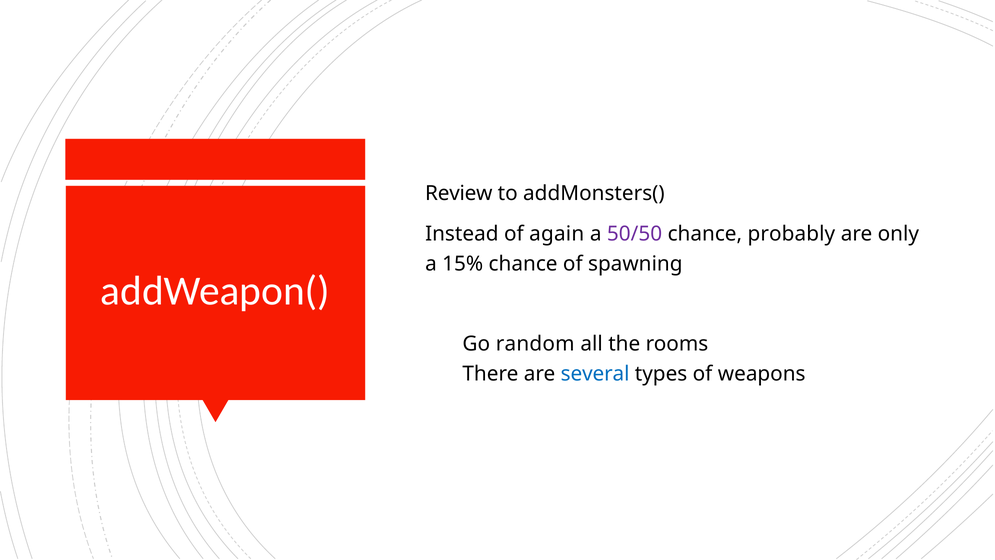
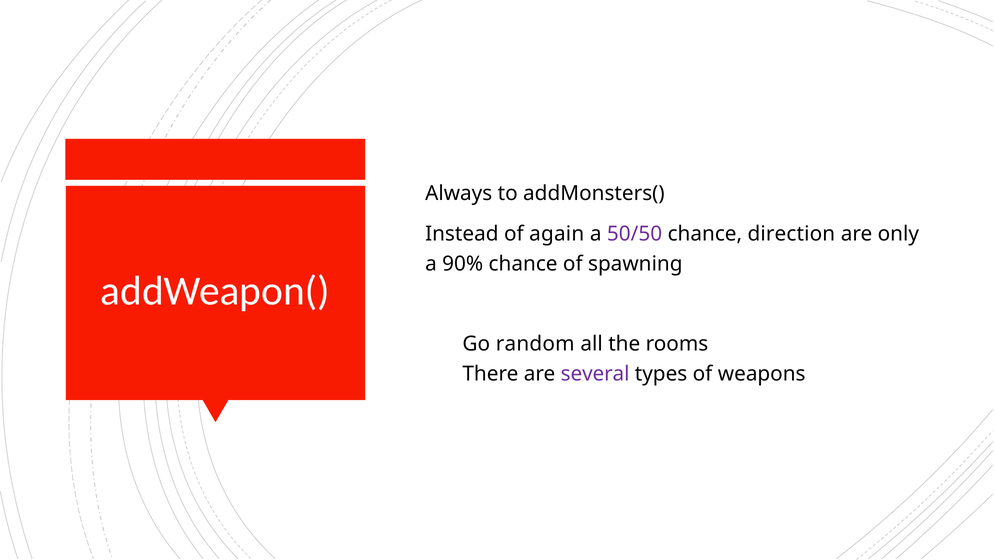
Review: Review -> Always (459, 193)
probably: probably -> direction (791, 234)
15%: 15% -> 90% (463, 264)
several colour: blue -> purple (595, 374)
